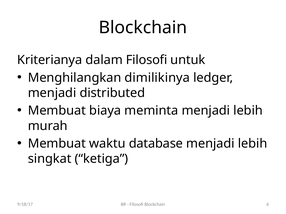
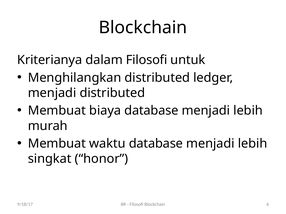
Menghilangkan dimilikinya: dimilikinya -> distributed (157, 78)
biaya meminta: meminta -> database (151, 111)
ketiga: ketiga -> honor (101, 159)
